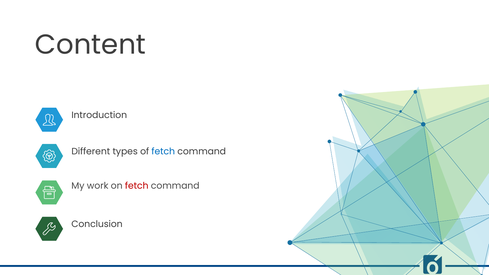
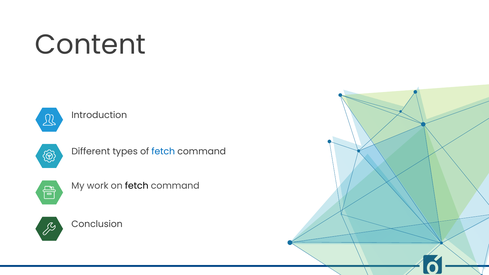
fetch colour: red -> black (137, 186)
